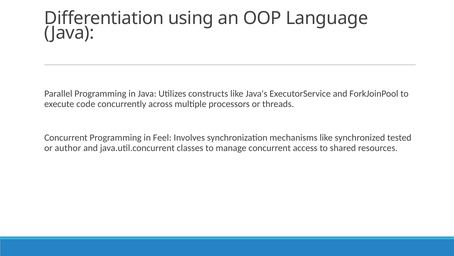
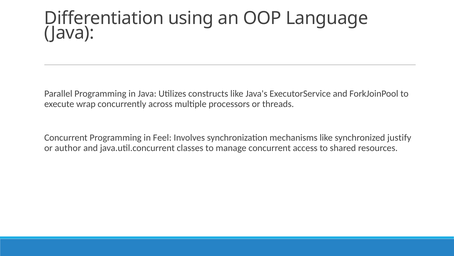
code: code -> wrap (86, 104)
tested: tested -> justify (399, 137)
